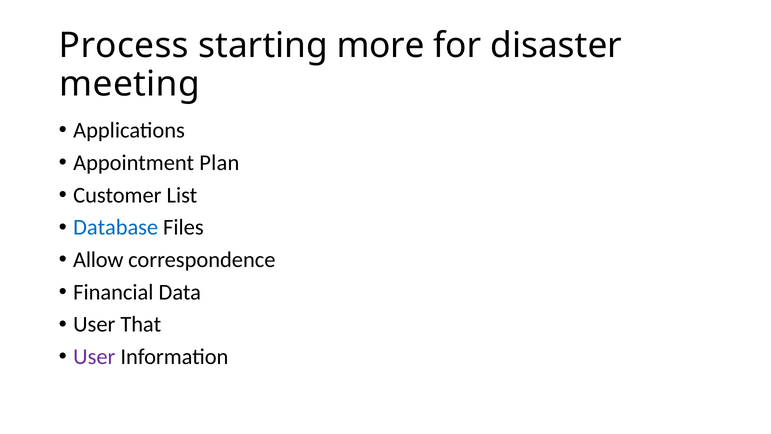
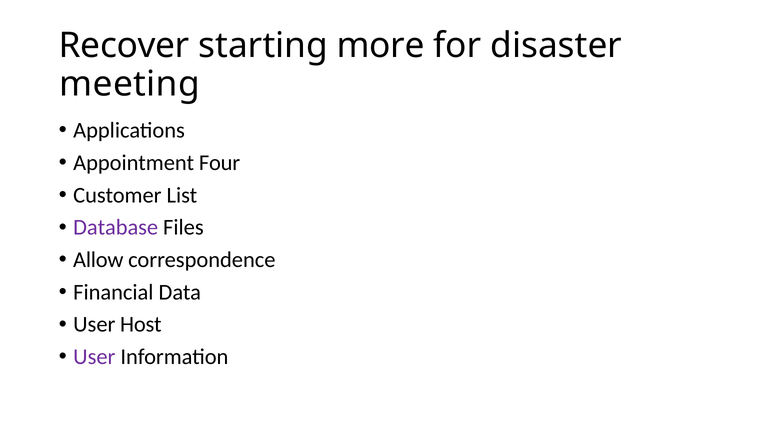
Process: Process -> Recover (124, 46)
Plan: Plan -> Four (220, 163)
Database colour: blue -> purple (116, 227)
That: That -> Host (141, 324)
